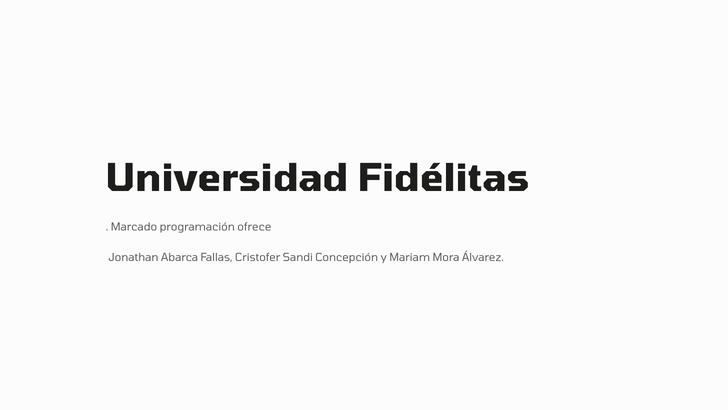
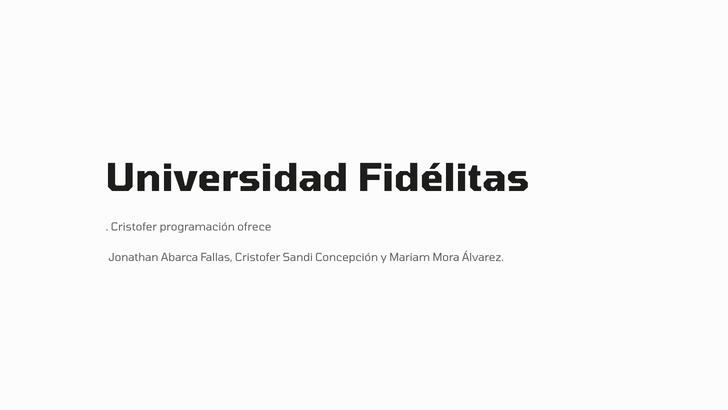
Marcado: Marcado -> Cristofer (134, 227)
